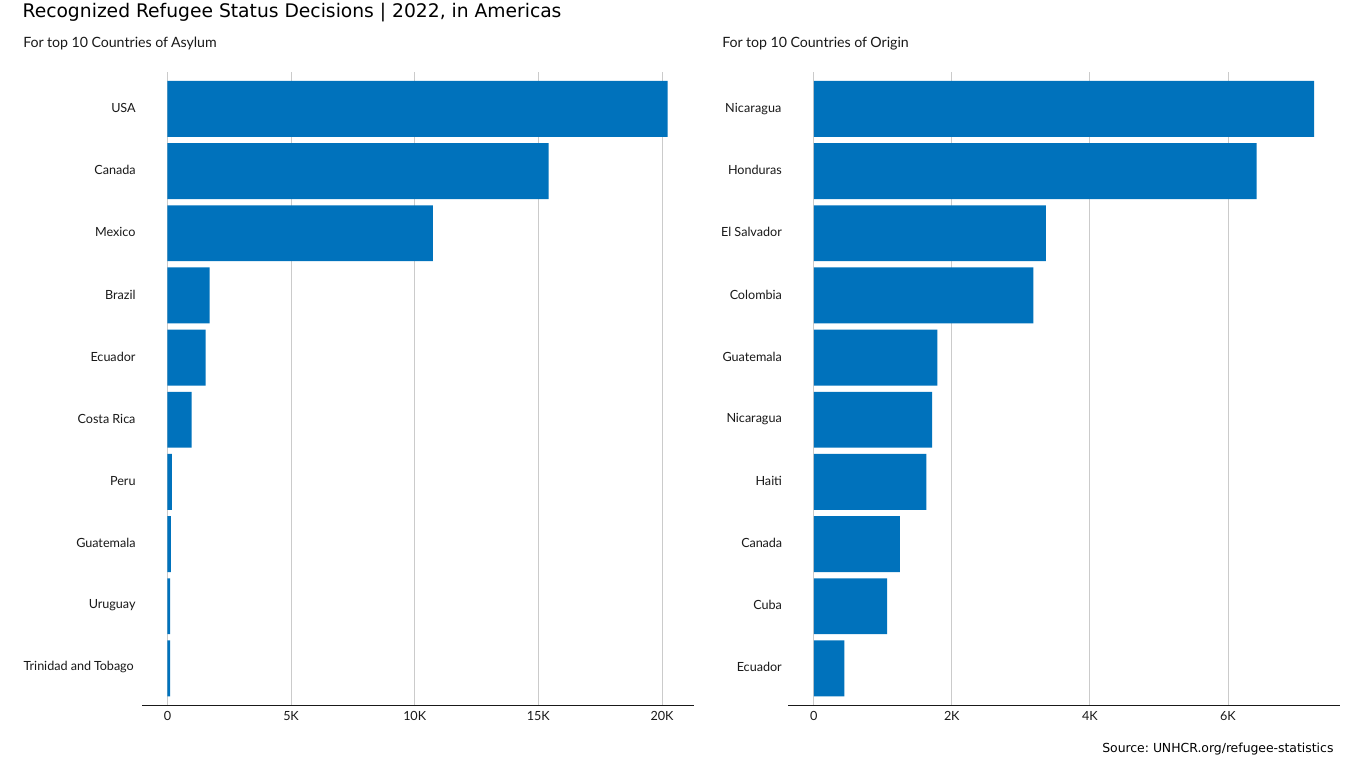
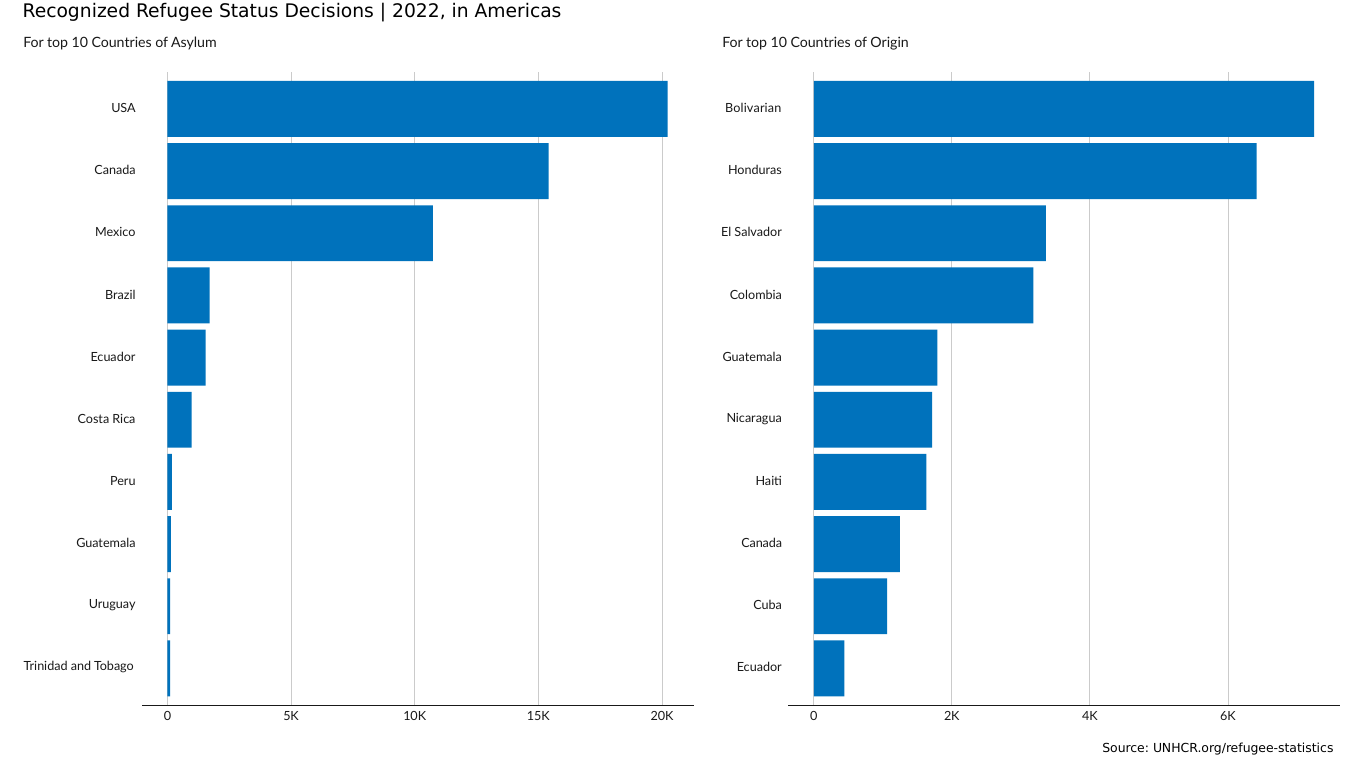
Nicaragua: Nicaragua -> Bolivarian (753, 108)
